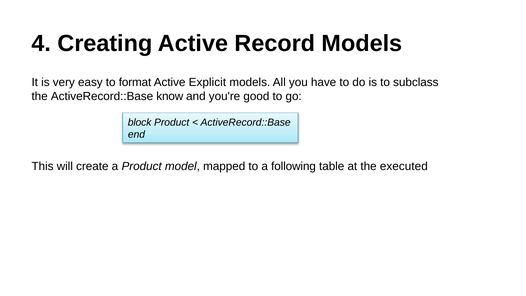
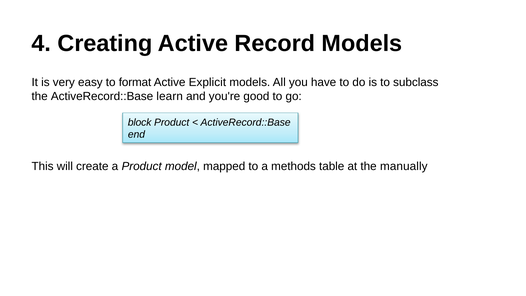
know: know -> learn (170, 96)
following: following -> methods (293, 166)
executed: executed -> manually (404, 166)
